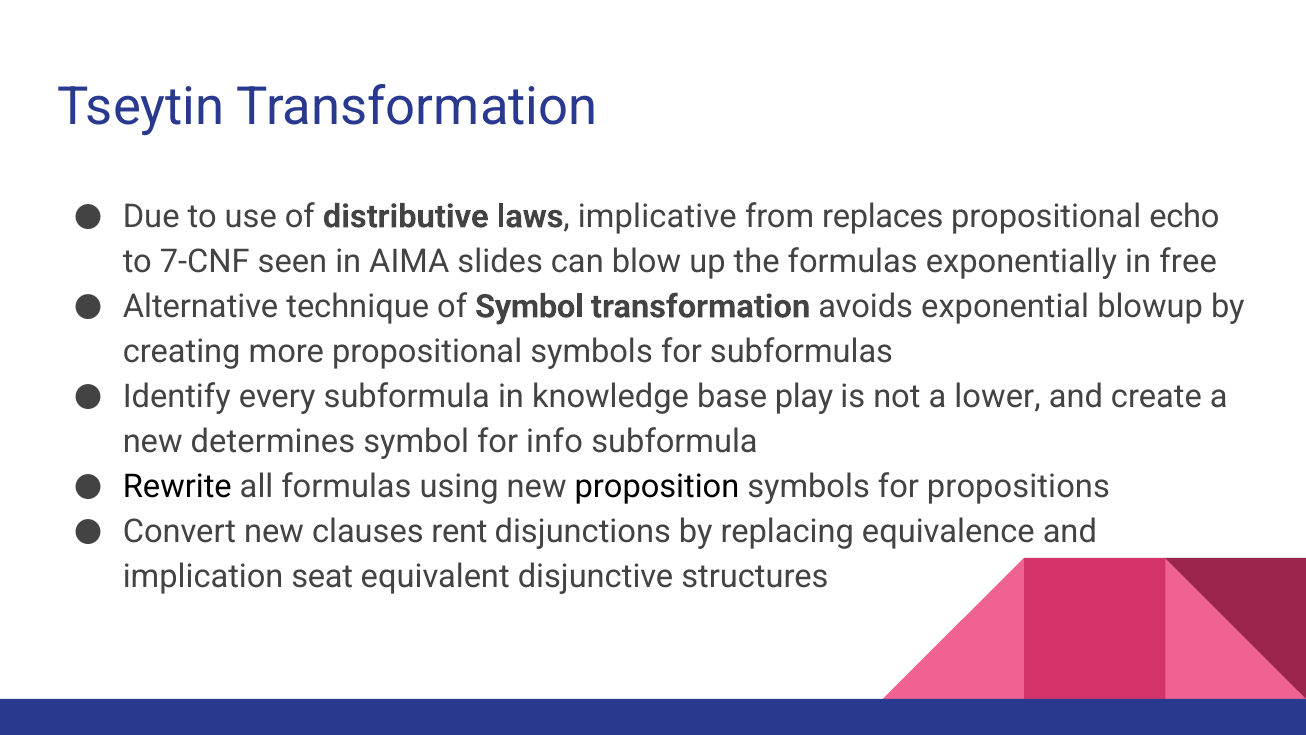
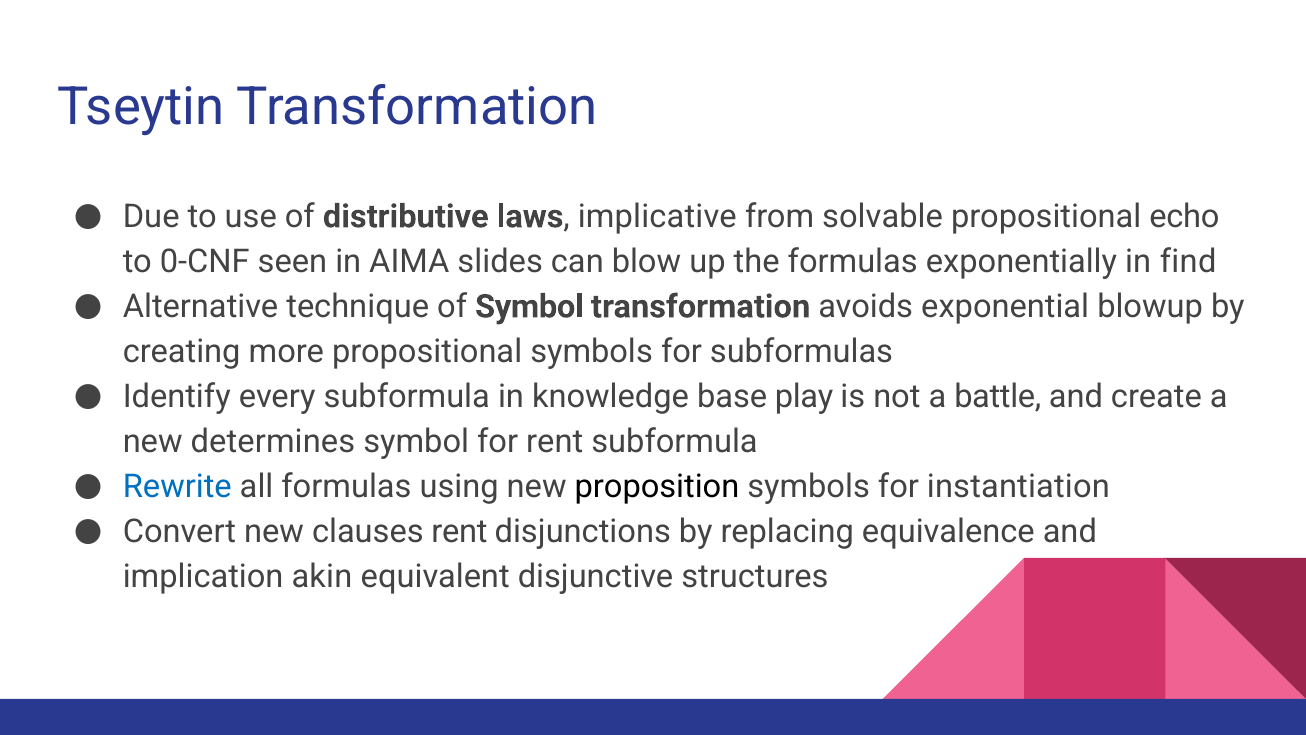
replaces: replaces -> solvable (883, 216)
7-CNF: 7-CNF -> 0-CNF (205, 261)
free: free -> find (1188, 261)
lower: lower -> battle (998, 397)
for info: info -> rent (555, 442)
Rewrite colour: black -> blue (177, 487)
propositions: propositions -> instantiation (1018, 487)
seat: seat -> akin (322, 577)
